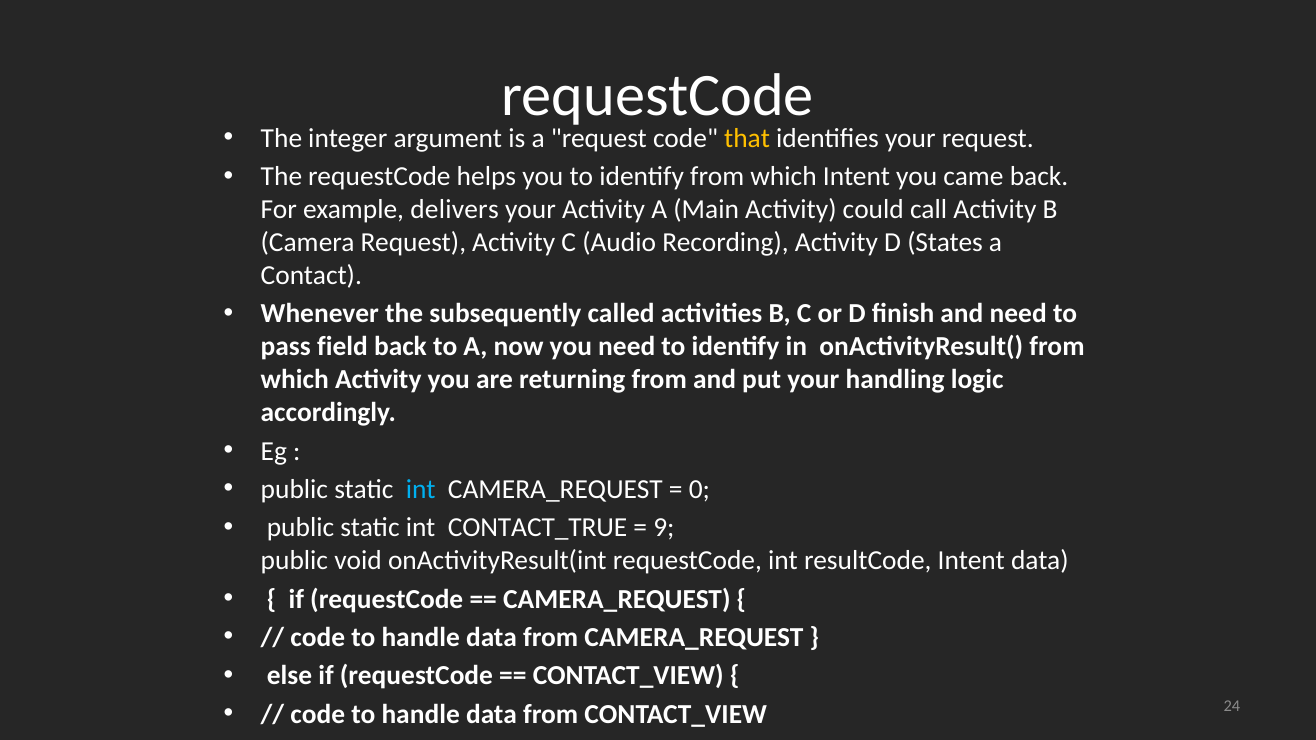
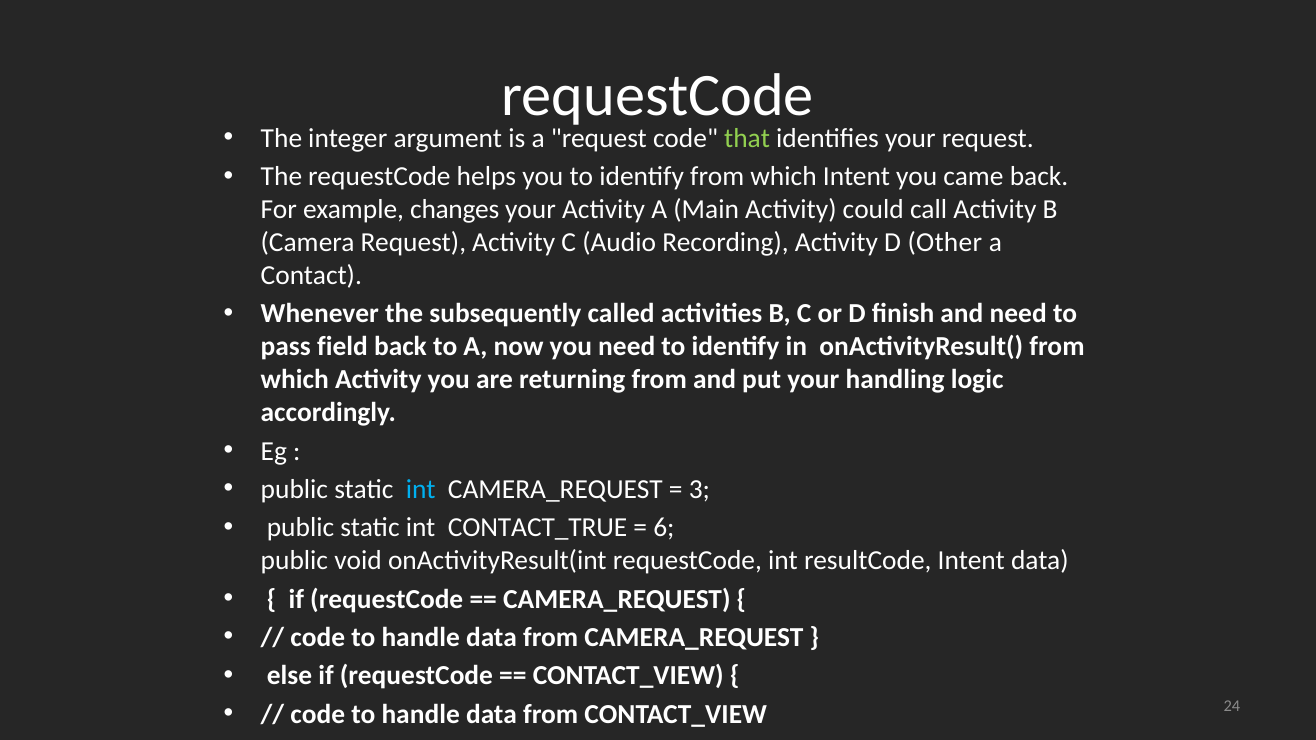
that colour: yellow -> light green (747, 138)
delivers: delivers -> changes (455, 210)
States: States -> Other (945, 243)
0: 0 -> 3 (699, 489)
9: 9 -> 6 (664, 528)
